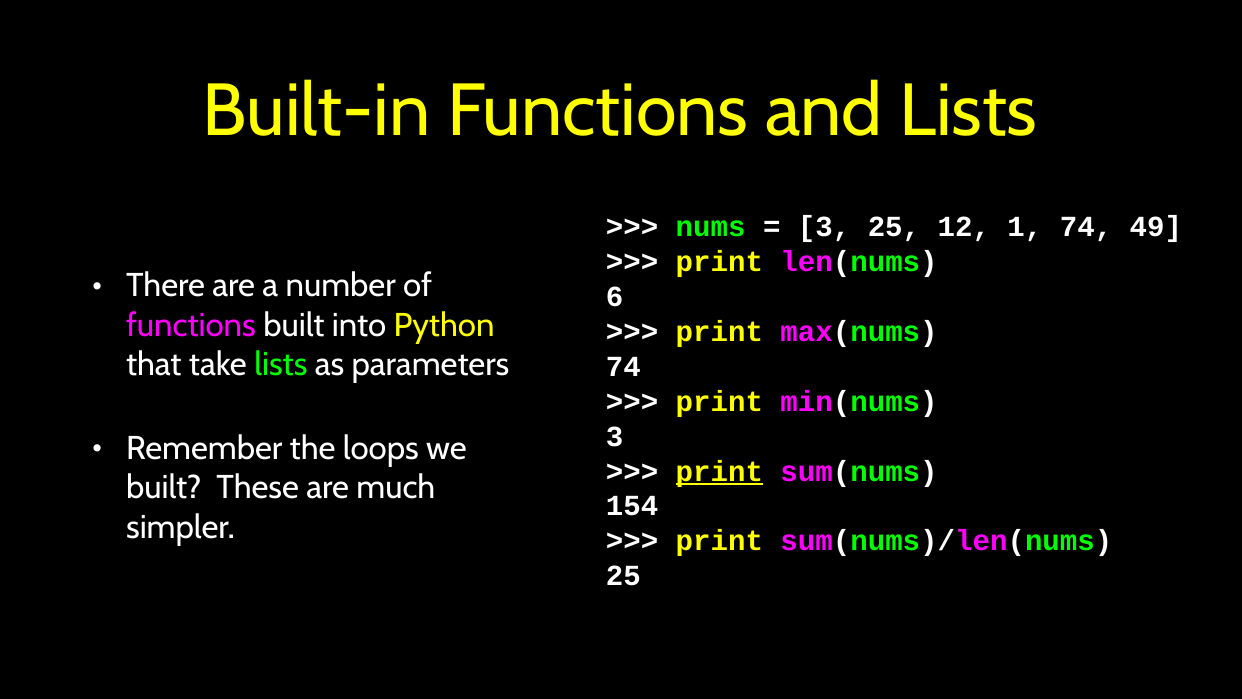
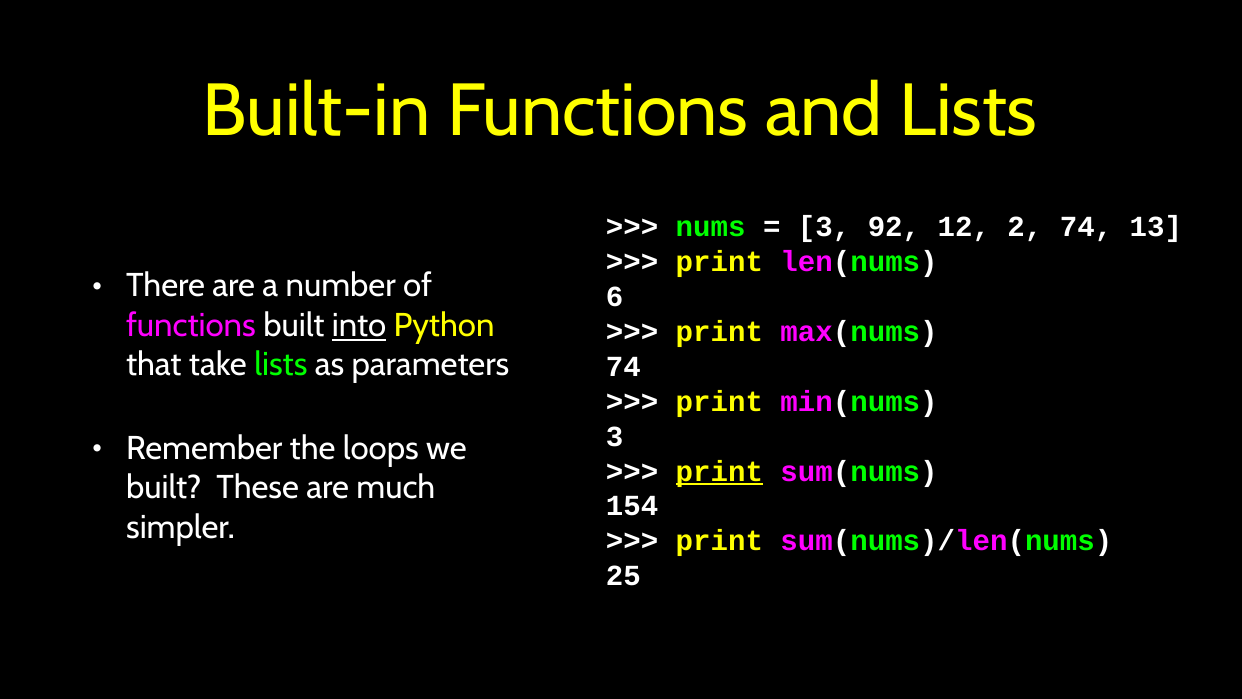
3 25: 25 -> 92 (894, 227)
1: 1 -> 2 (1025, 227)
49: 49 -> 13 (1156, 227)
into underline: none -> present (359, 325)
